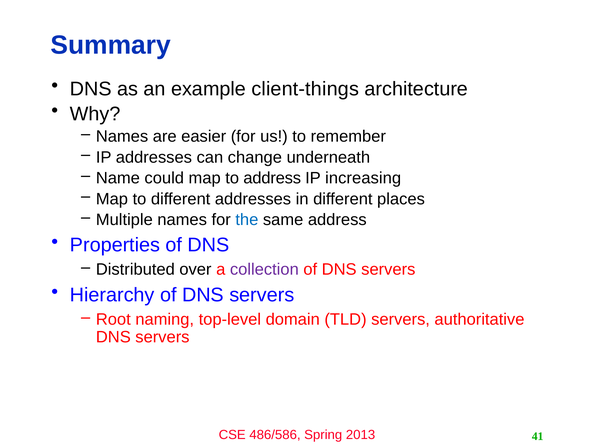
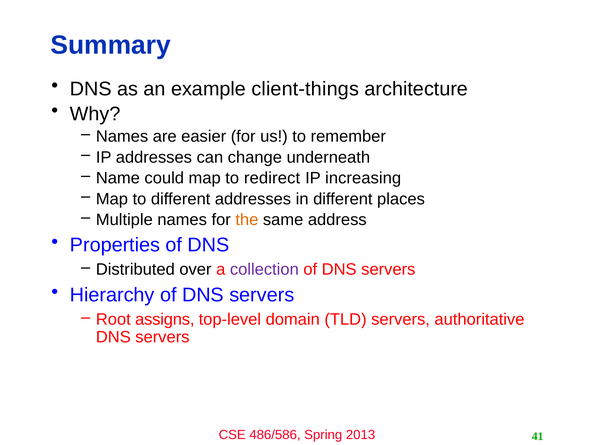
to address: address -> redirect (272, 178)
the colour: blue -> orange (247, 220)
naming: naming -> assigns (165, 320)
